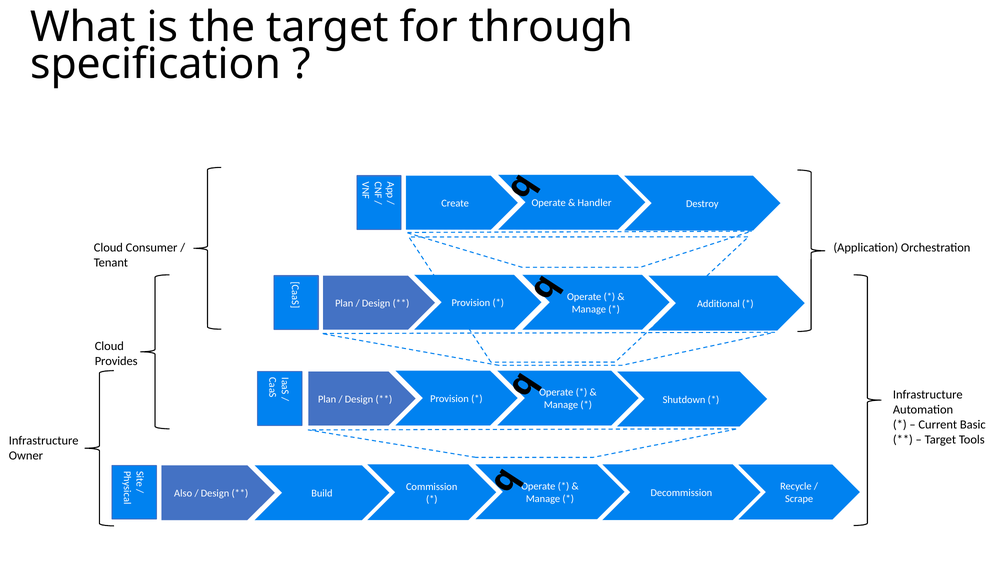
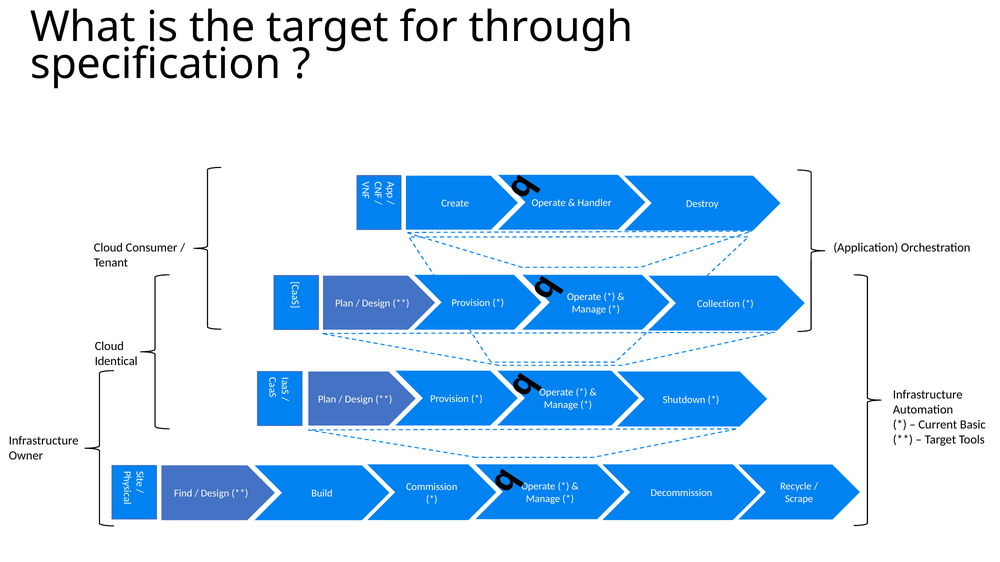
Additional: Additional -> Collection (718, 304)
Provides: Provides -> Identical (116, 362)
Also: Also -> Find (183, 494)
